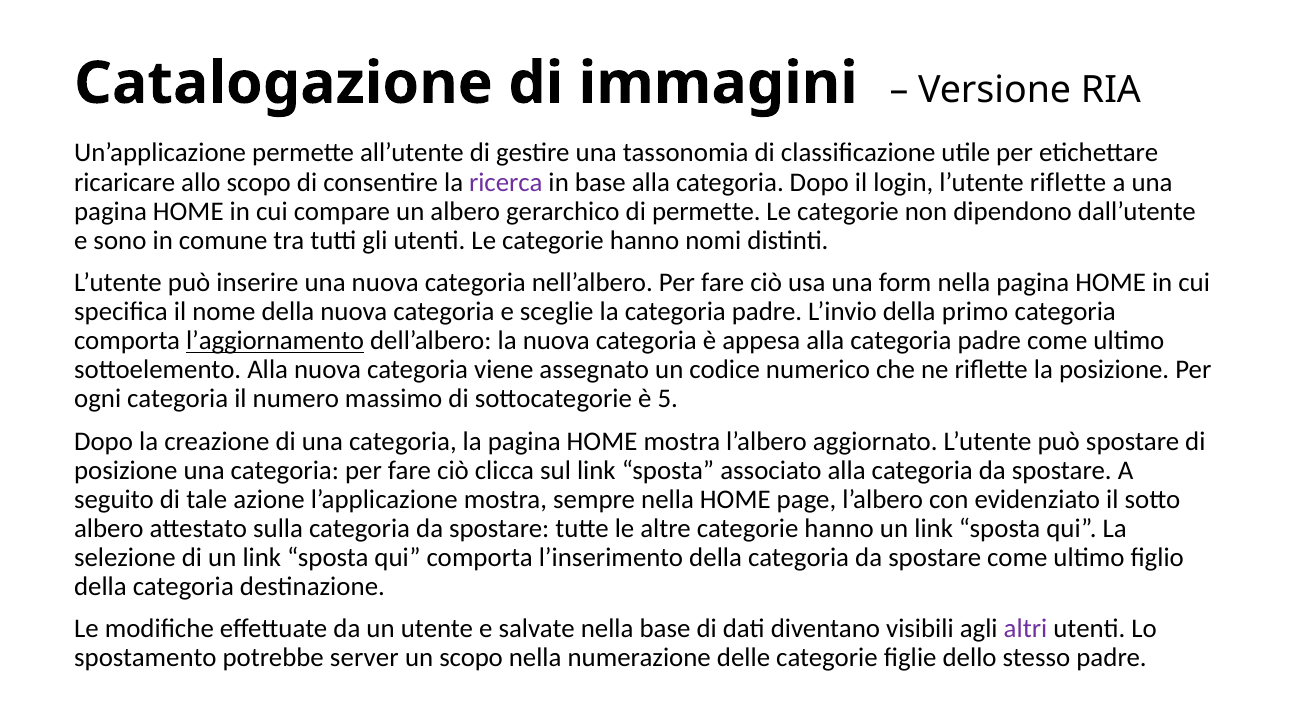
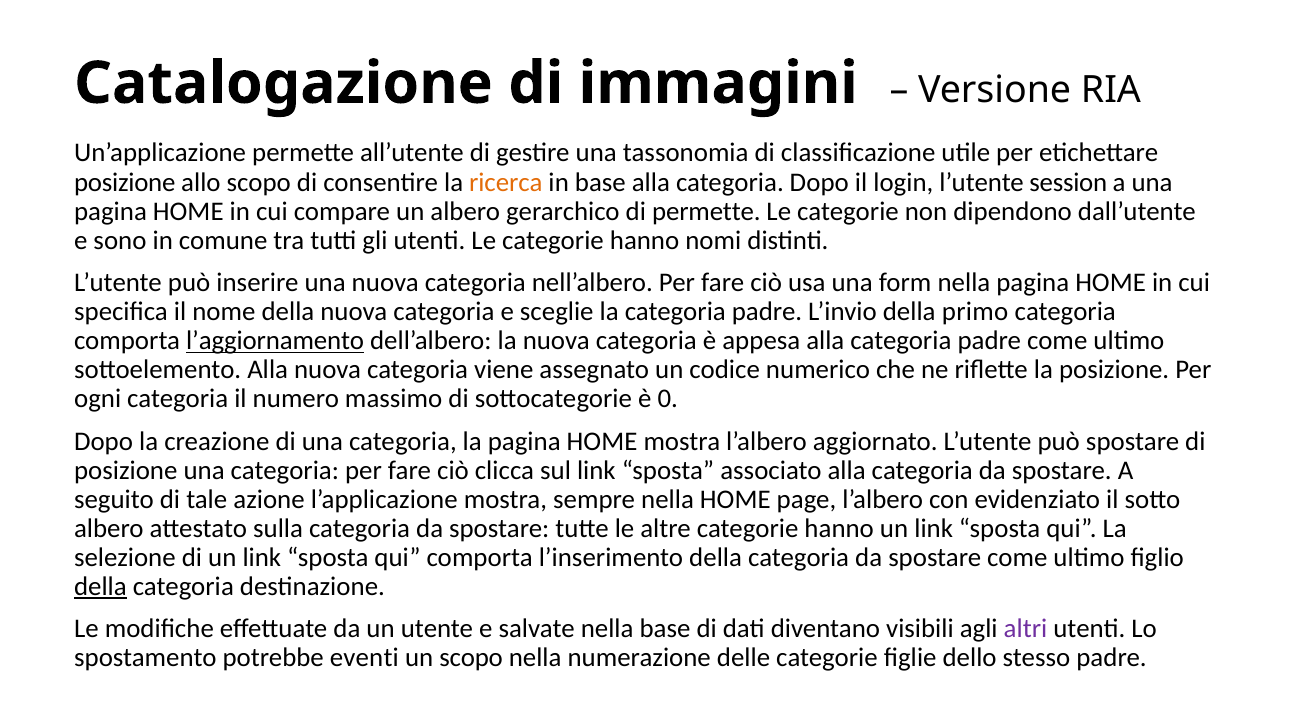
ricaricare: ricaricare -> posizione (125, 182)
ricerca colour: purple -> orange (506, 182)
l’utente riflette: riflette -> session (1068, 182)
5: 5 -> 0 (668, 399)
della underline: none -> present (100, 587)
server: server -> eventi (364, 658)
